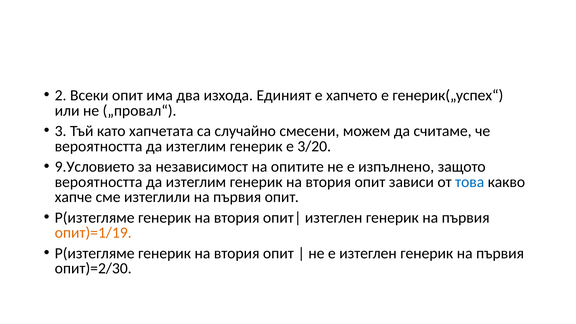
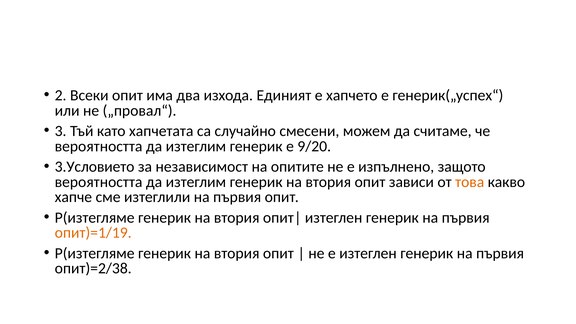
3/20: 3/20 -> 9/20 (314, 146)
9.Условието: 9.Условието -> 3.Условието (95, 167)
това colour: blue -> orange (470, 182)
опит)=2/30: опит)=2/30 -> опит)=2/38 (93, 268)
